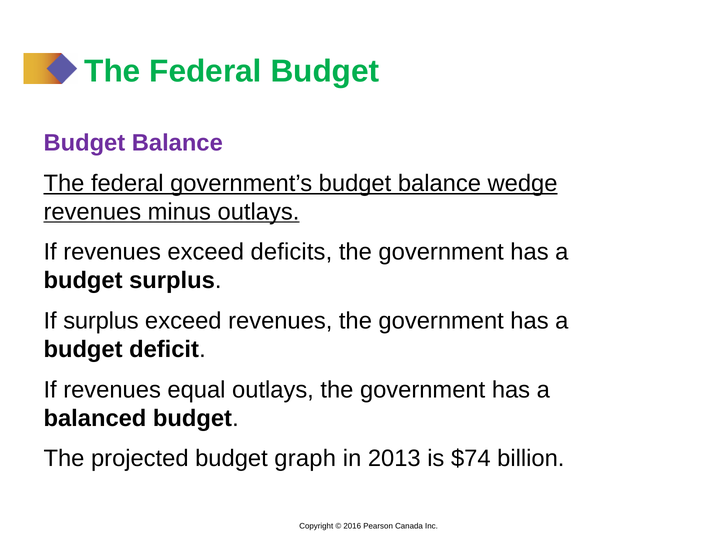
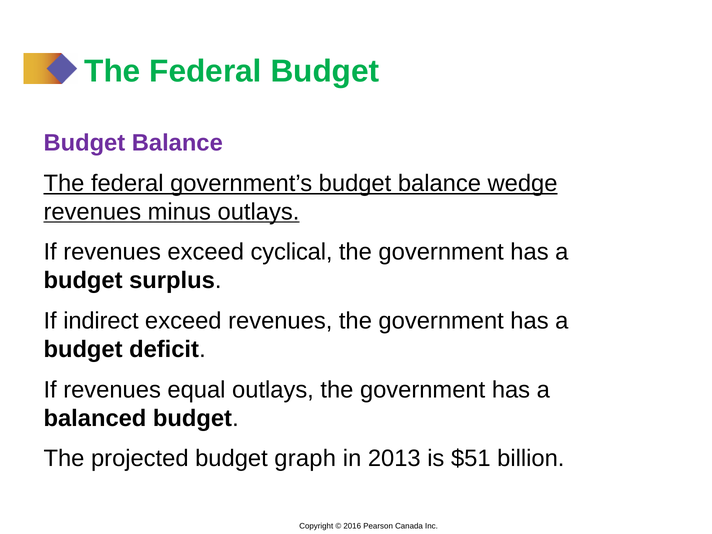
deficits: deficits -> cyclical (292, 252)
If surplus: surplus -> indirect (101, 321)
$74: $74 -> $51 (471, 459)
